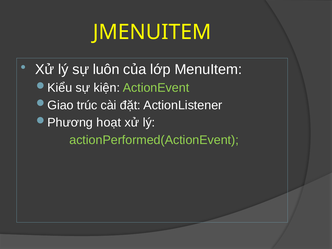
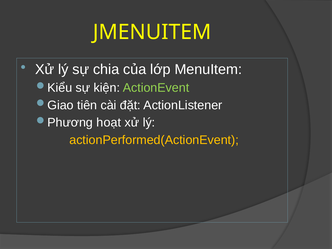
luôn: luôn -> chia (106, 69)
trúc: trúc -> tiên (87, 105)
actionPerformed(ActionEvent colour: light green -> yellow (154, 140)
